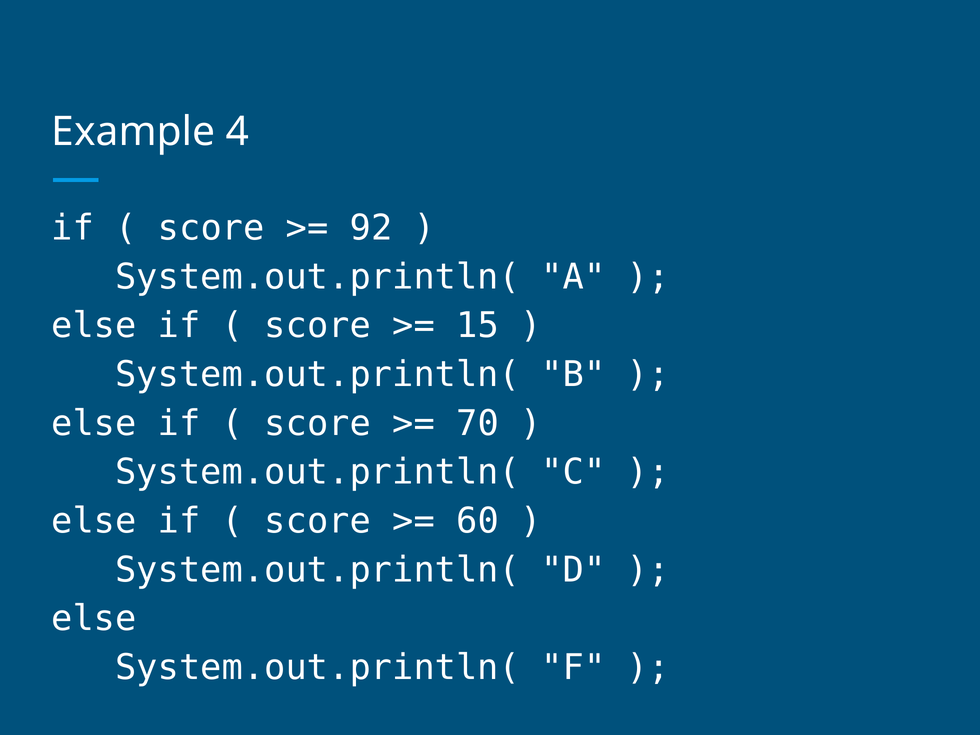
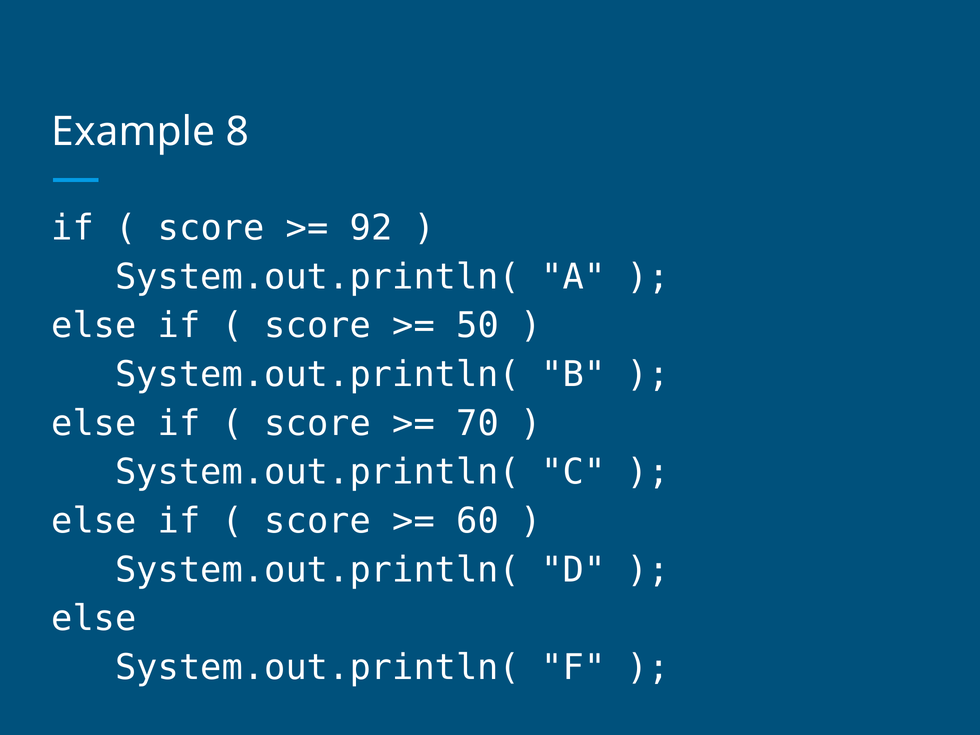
4: 4 -> 8 (238, 132)
15: 15 -> 50 (478, 326)
